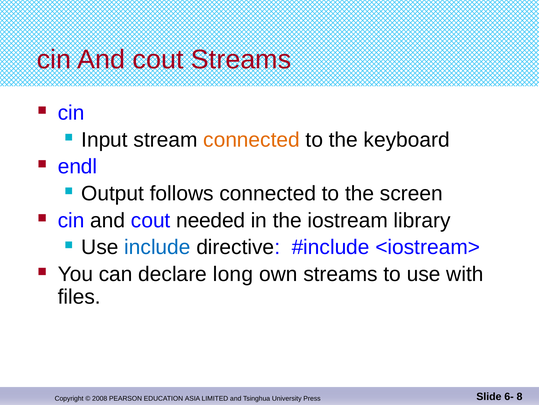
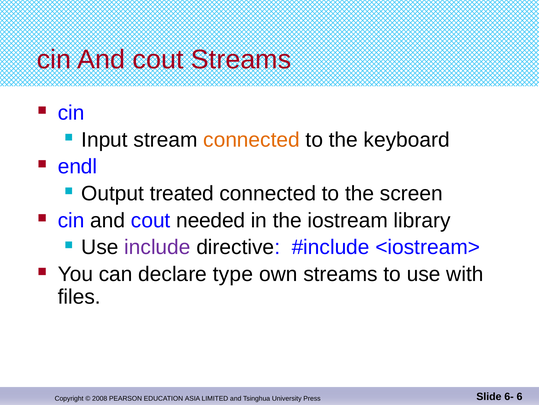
follows: follows -> treated (182, 193)
include colour: blue -> purple (157, 247)
long: long -> type (233, 274)
8: 8 -> 6 (520, 396)
